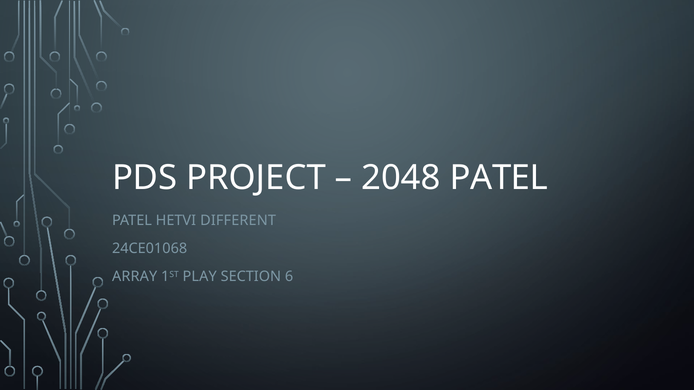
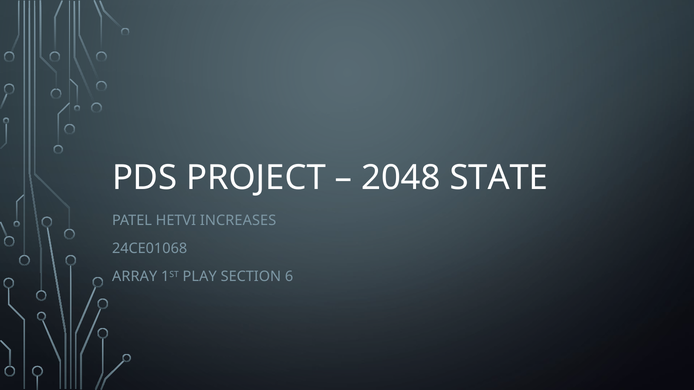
2048 PATEL: PATEL -> STATE (499, 178)
DIFFERENT: DIFFERENT -> INCREASES (238, 221)
